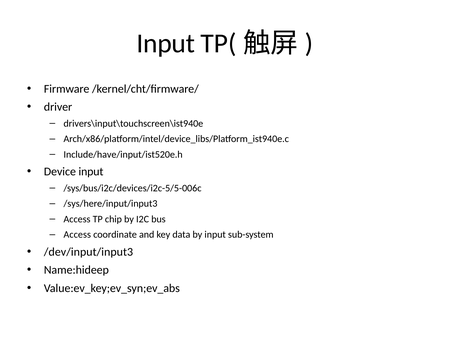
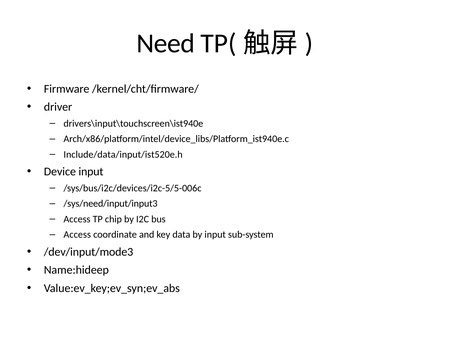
Input: Input -> Need (166, 44)
Include/have/input/ist520e.h: Include/have/input/ist520e.h -> Include/data/input/ist520e.h (123, 155)
/sys/here/input/input3: /sys/here/input/input3 -> /sys/need/input/input3 (111, 204)
/dev/input/input3: /dev/input/input3 -> /dev/input/mode3 (89, 252)
